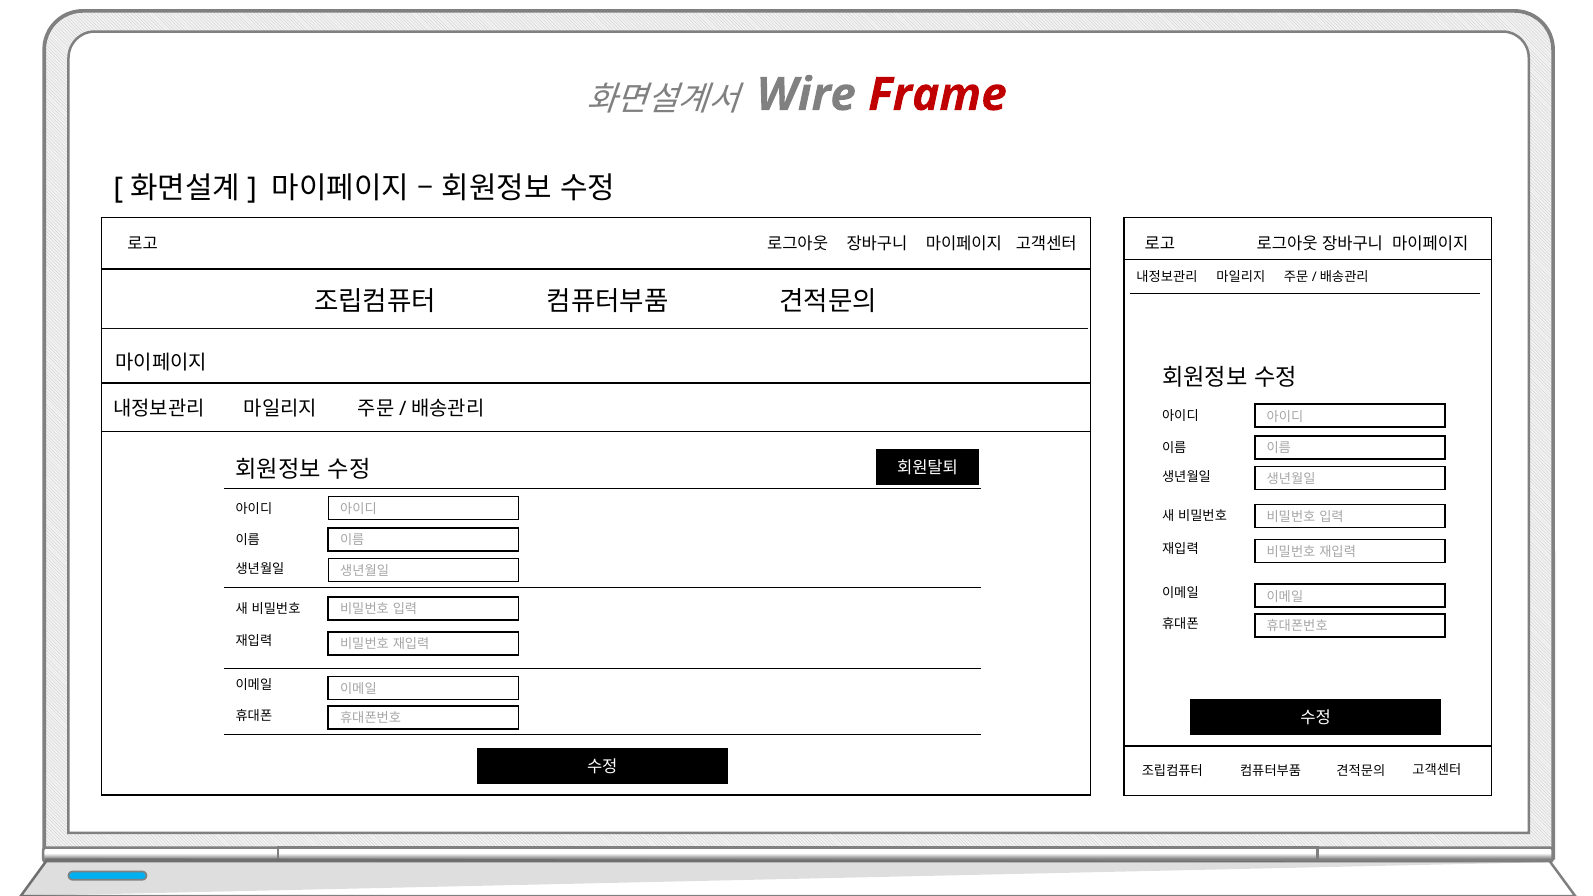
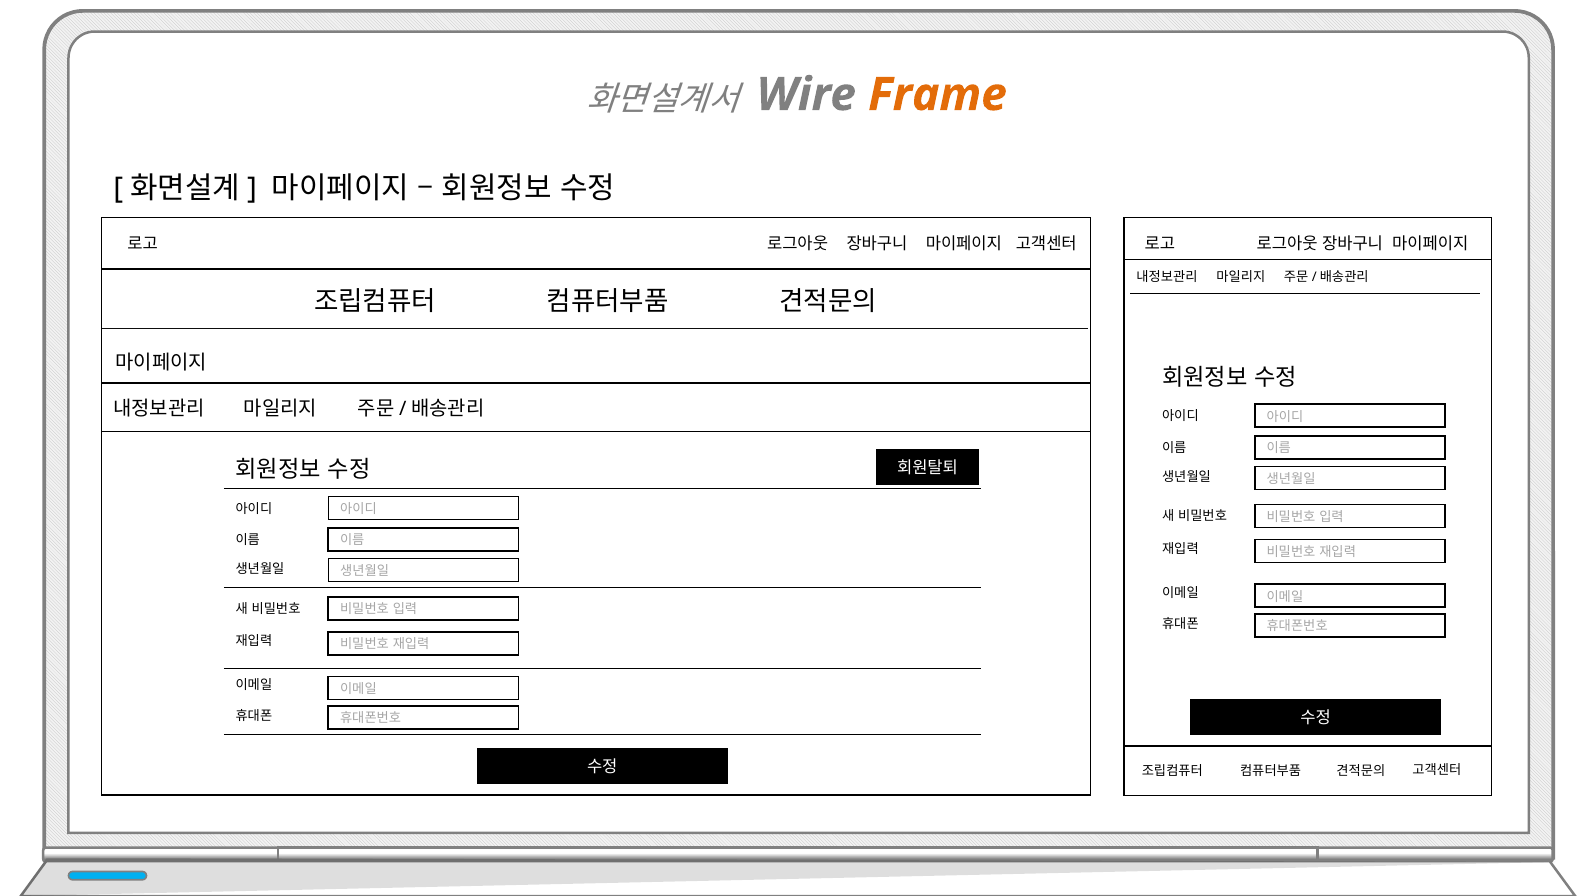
Frame colour: red -> orange (938, 95)
